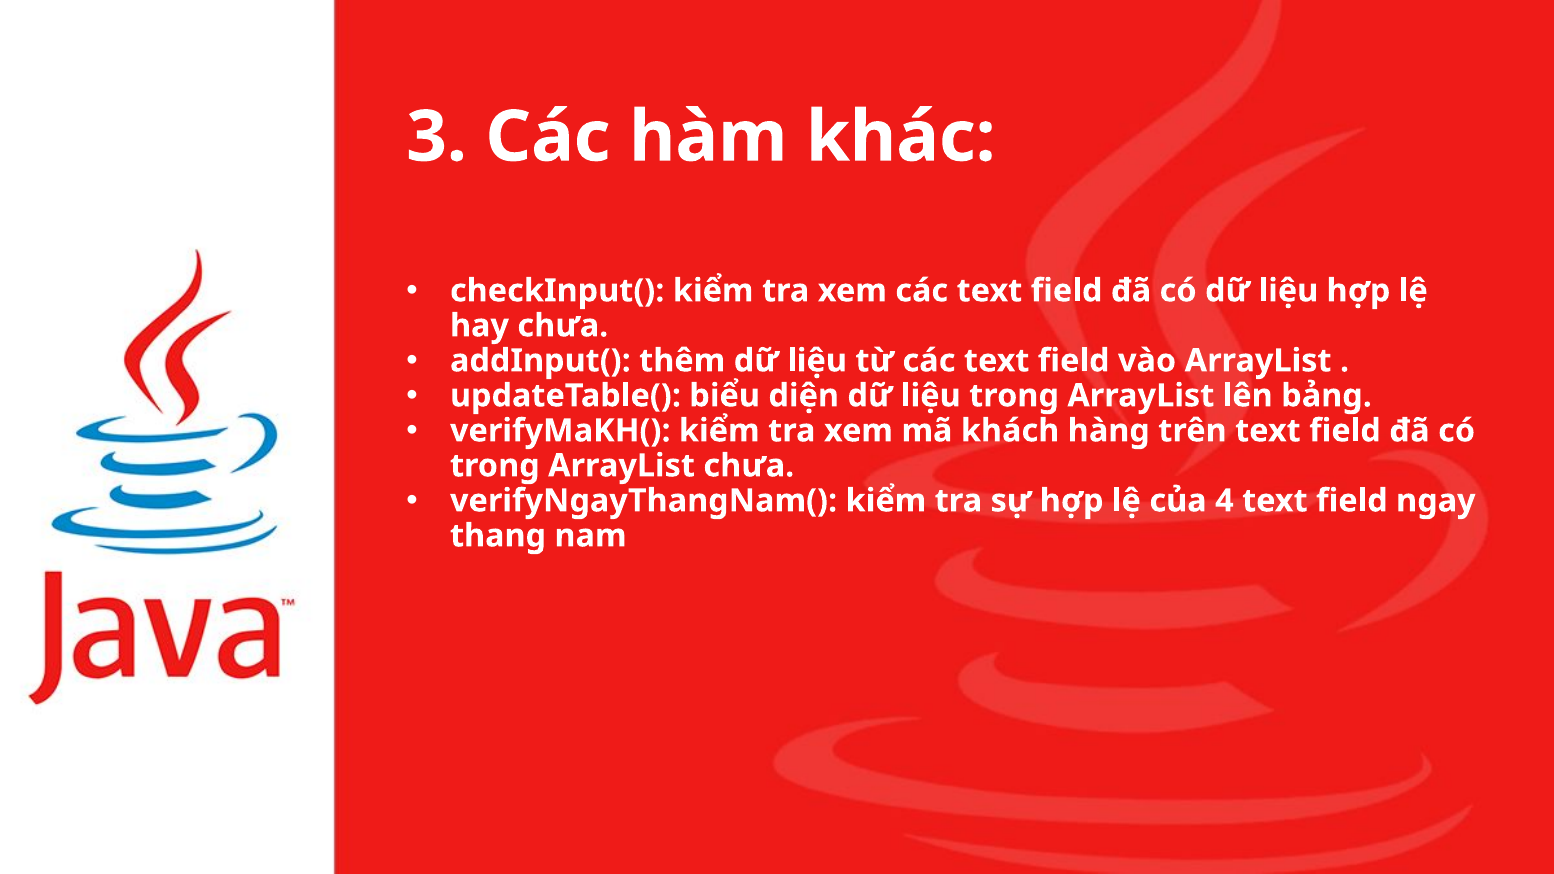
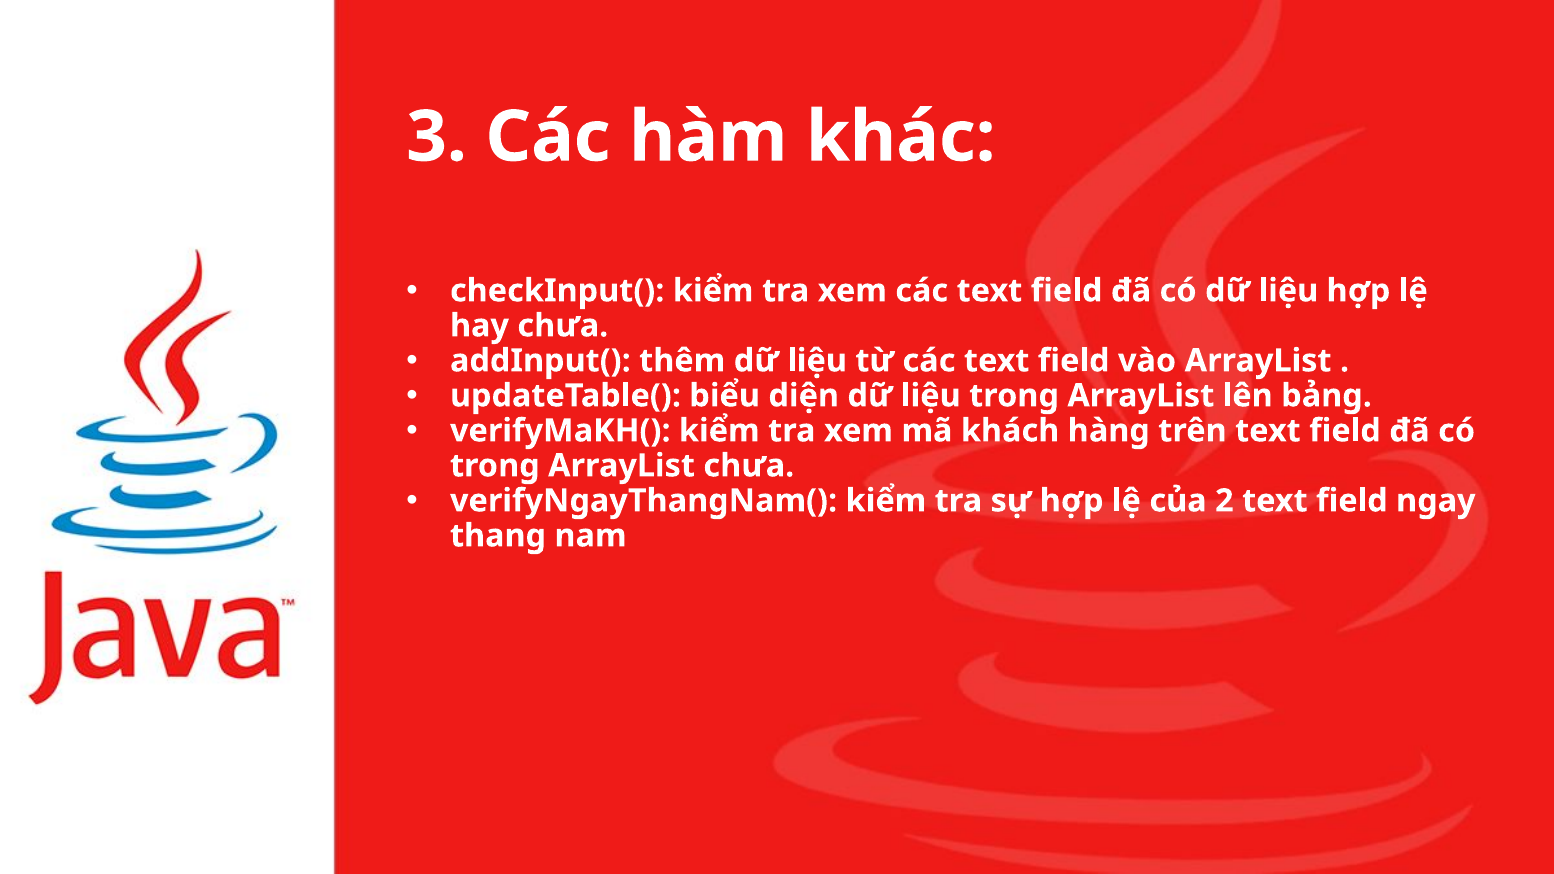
4: 4 -> 2 (1224, 501)
